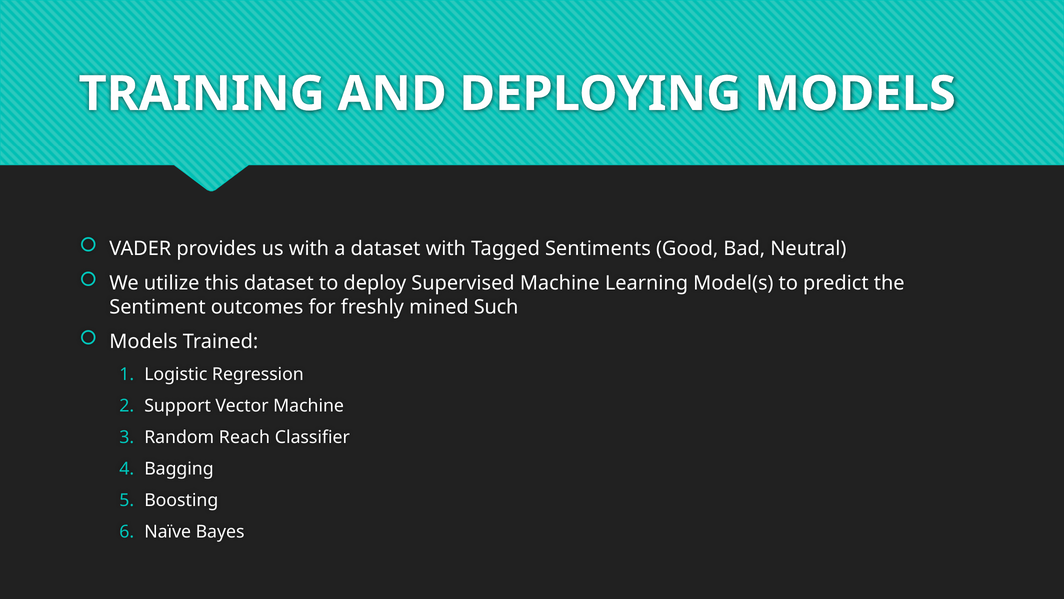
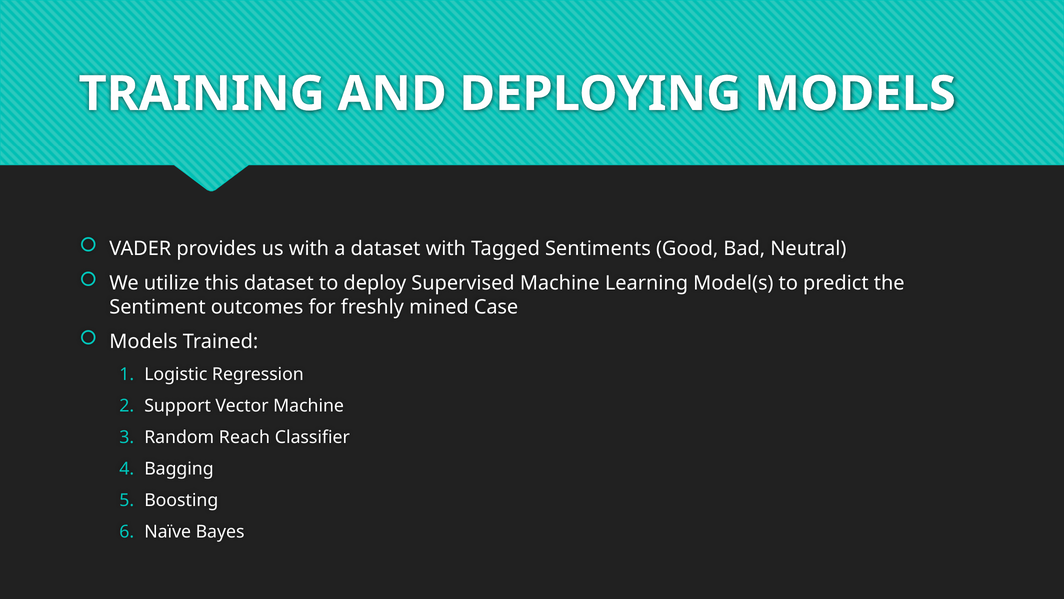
Such: Such -> Case (496, 307)
